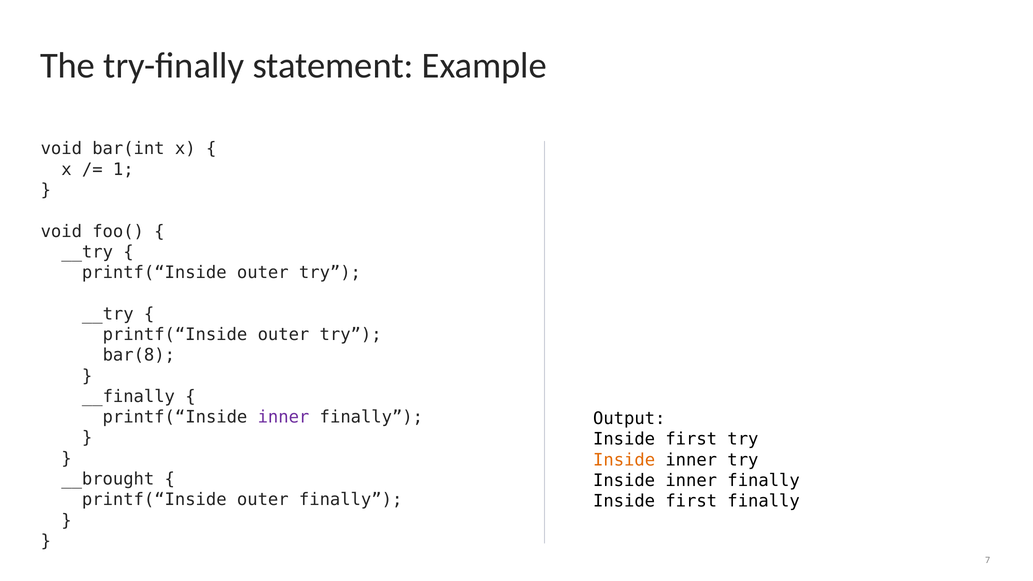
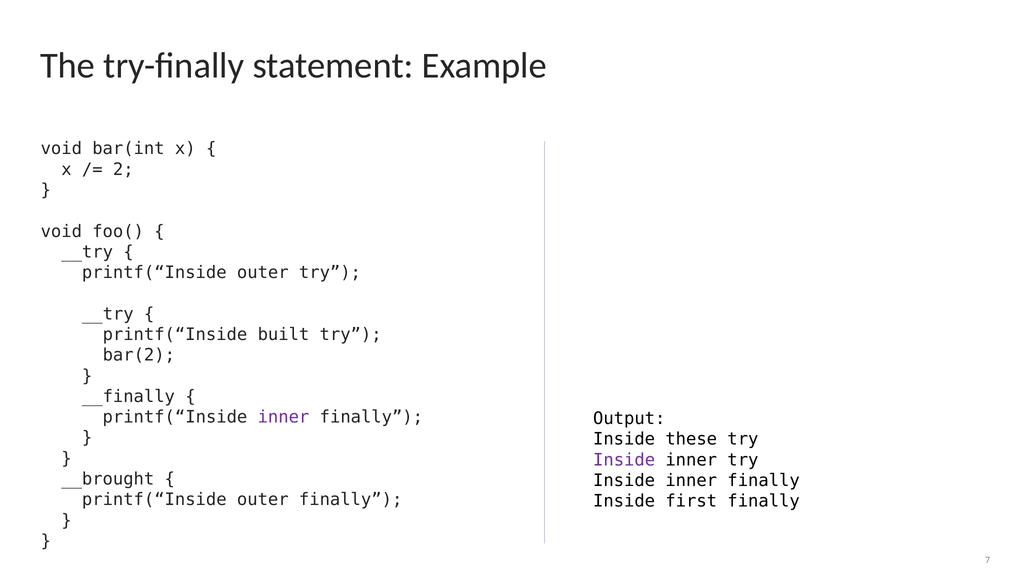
1: 1 -> 2 (123, 169)
outer: outer -> built (283, 335)
bar(8: bar(8 -> bar(2 (139, 355)
first: first -> these (691, 439)
Inside colour: orange -> purple (624, 460)
